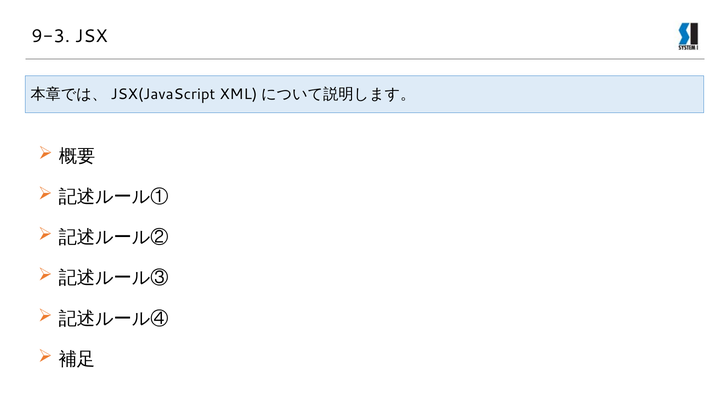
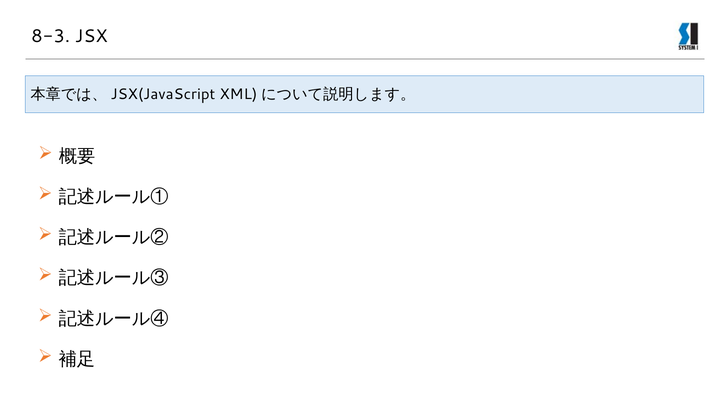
9-3: 9-3 -> 8-3 (51, 36)
